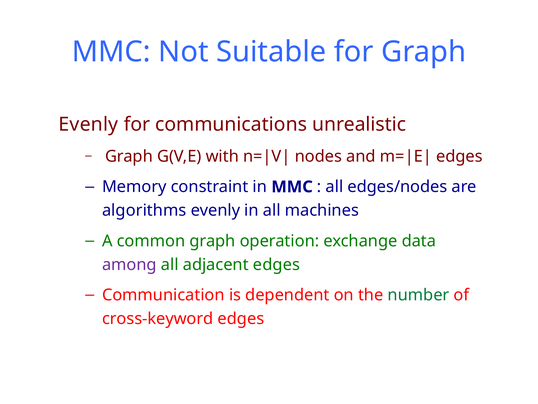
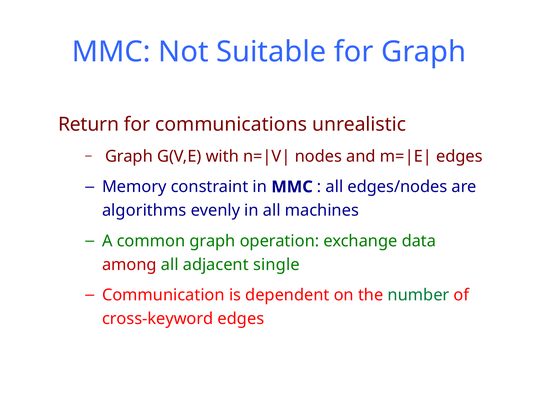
Evenly: Evenly -> Return (89, 124)
among colour: purple -> red (129, 264)
adjacent edges: edges -> single (277, 264)
